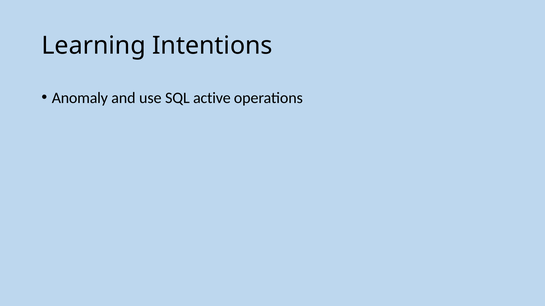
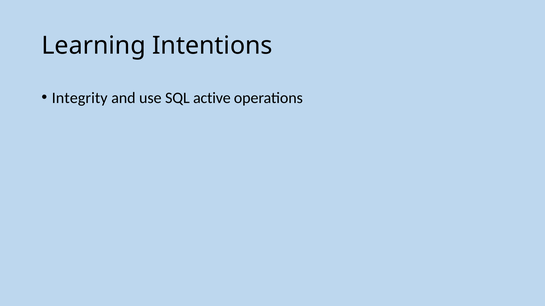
Anomaly: Anomaly -> Integrity (80, 98)
